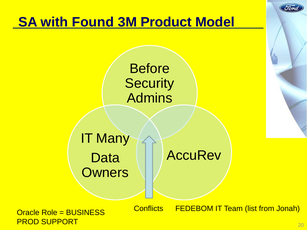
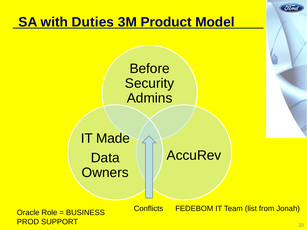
Found: Found -> Duties (93, 22)
Many: Many -> Made (113, 138)
